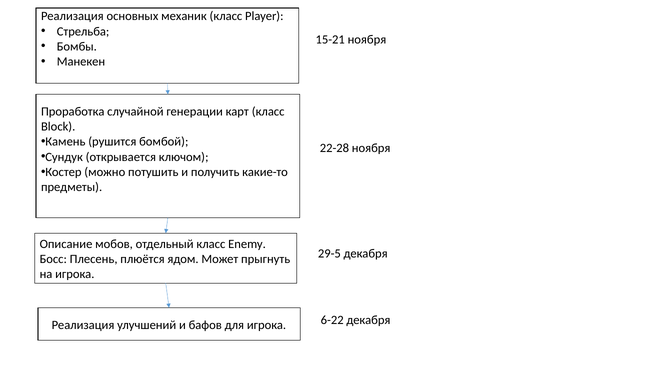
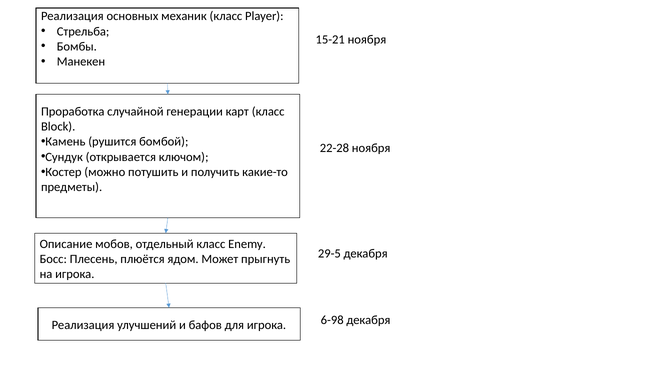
6-22: 6-22 -> 6-98 (332, 320)
